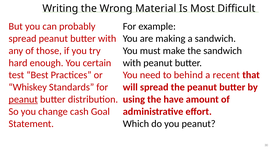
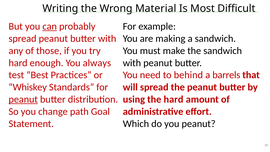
can underline: none -> present (50, 26)
certain: certain -> always (97, 63)
recent: recent -> barrels (226, 75)
the have: have -> hard (173, 99)
cash: cash -> path (79, 111)
